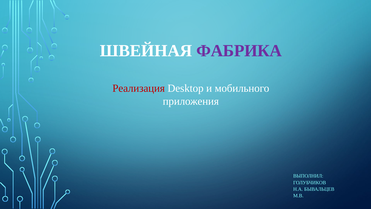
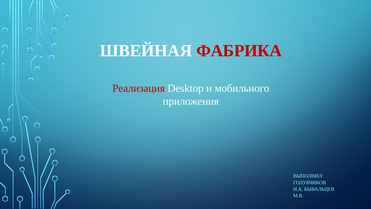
ФАБРИКА colour: purple -> red (239, 51)
